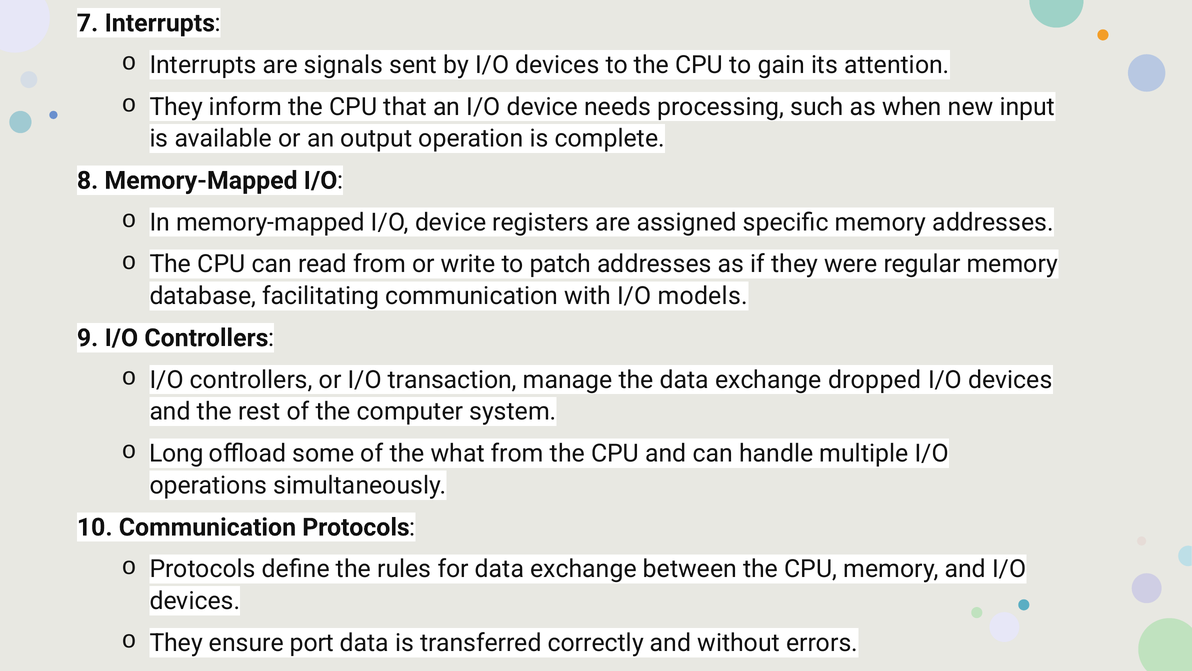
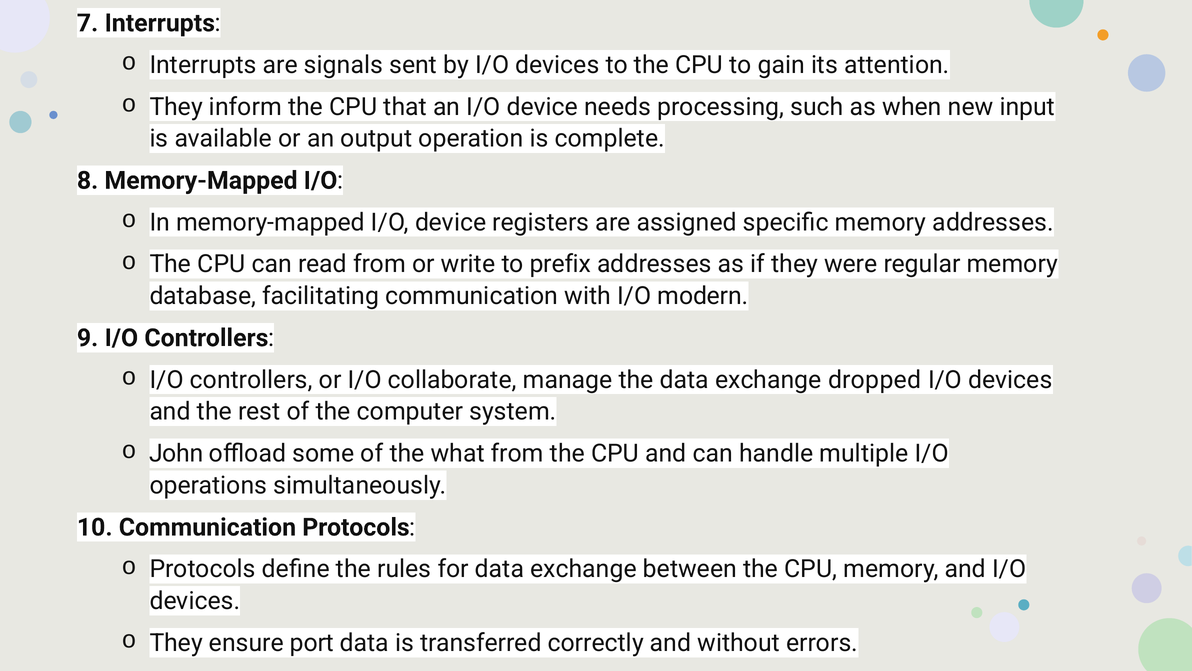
patch: patch -> prefix (560, 264)
models: models -> modern (703, 296)
transaction: transaction -> collaborate (452, 380)
Long: Long -> John (176, 453)
